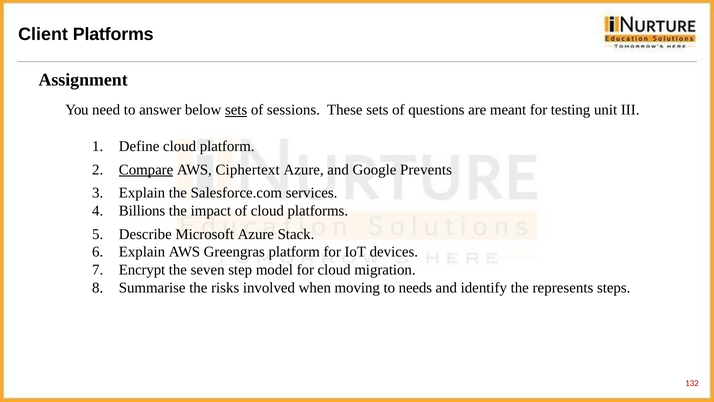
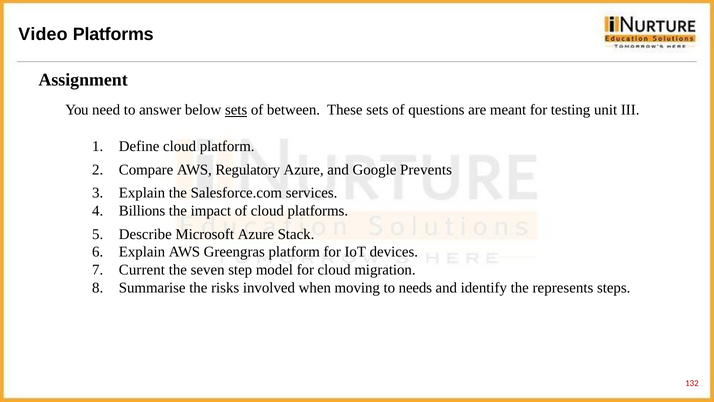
Client: Client -> Video (43, 34)
sessions: sessions -> between (294, 110)
Compare underline: present -> none (146, 170)
Ciphertext: Ciphertext -> Regulatory (248, 170)
Encrypt: Encrypt -> Current (142, 270)
